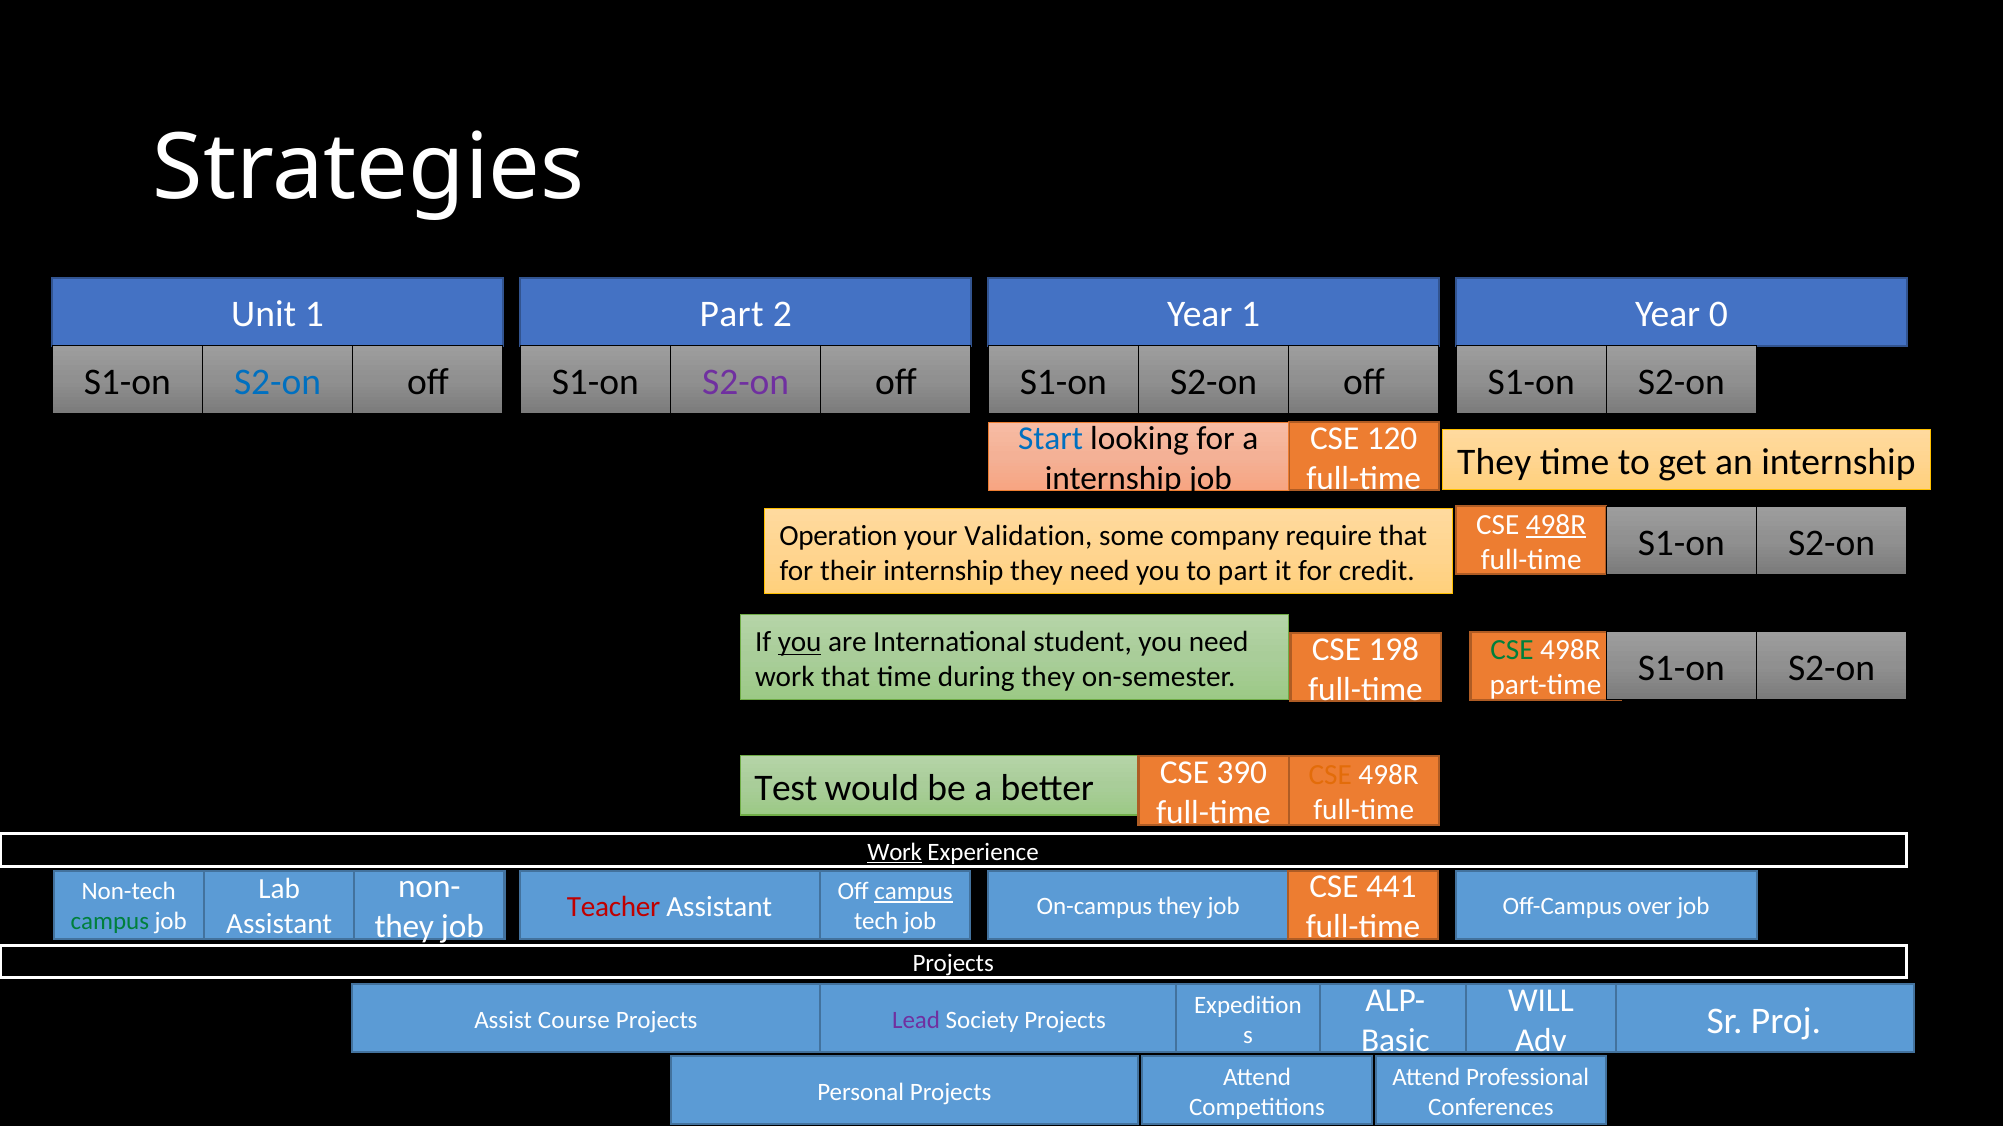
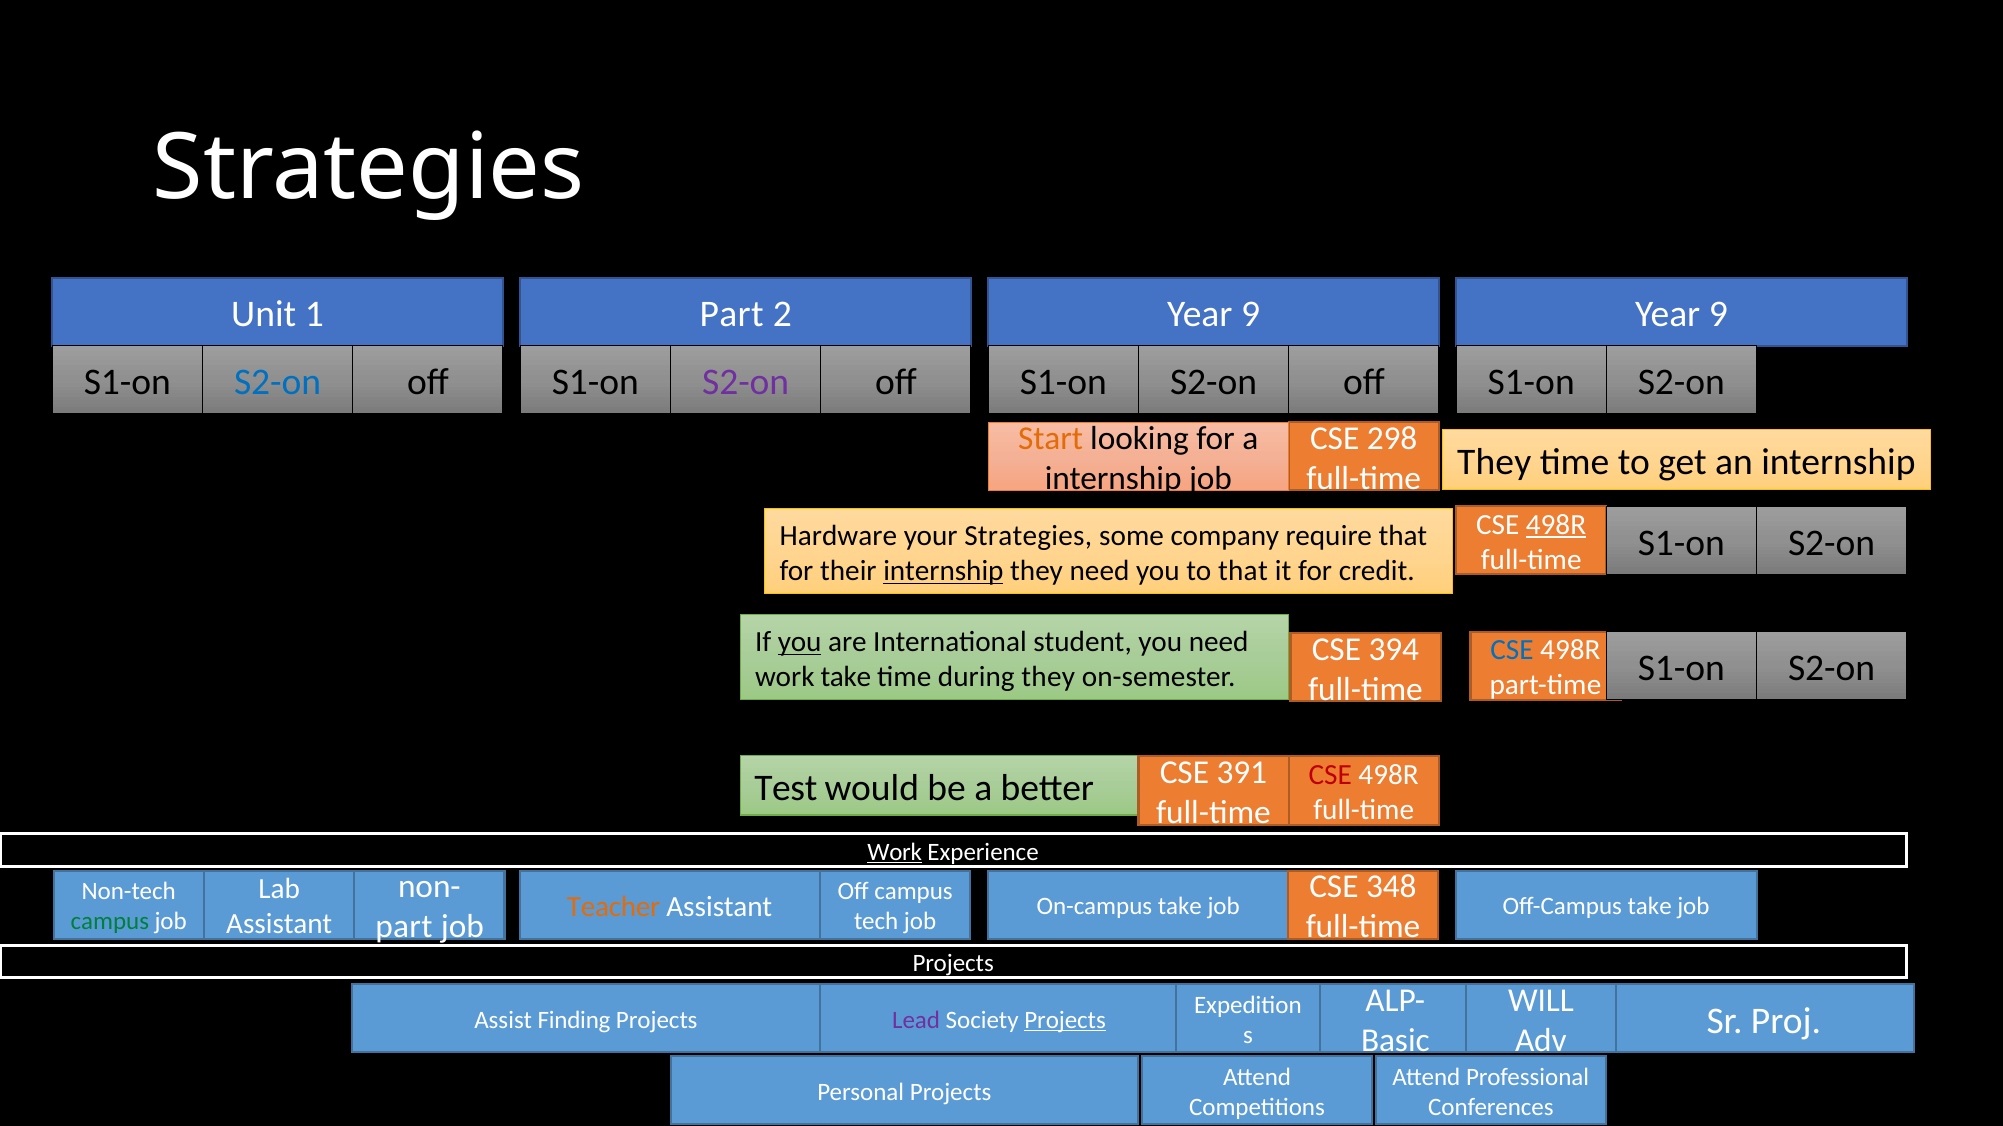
2 Year 1: 1 -> 9 (1251, 314)
0: 0 -> 9 (1718, 314)
Start colour: blue -> orange (1051, 439)
120: 120 -> 298 (1392, 439)
Operation: Operation -> Hardware (838, 536)
your Validation: Validation -> Strategies (1028, 536)
internship underline: none -> present (943, 571)
to part: part -> that (1243, 571)
198: 198 -> 394 (1394, 650)
CSE colour: green -> blue (1512, 651)
work that: that -> take (846, 677)
390: 390 -> 391 (1242, 773)
CSE colour: orange -> red (1330, 775)
441: 441 -> 348 (1391, 887)
campus underline: present -> none (914, 892)
Teacher colour: red -> orange (614, 907)
On-campus they: they -> take (1180, 907)
Off-Campus over: over -> take (1650, 907)
they: they -> part (404, 928)
Course: Course -> Finding (574, 1020)
Projects underline: none -> present (1065, 1020)
